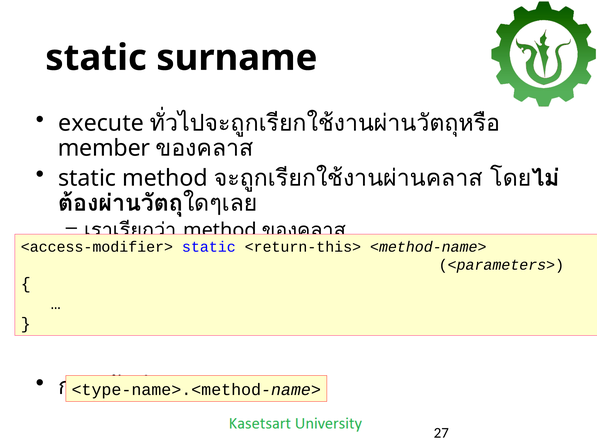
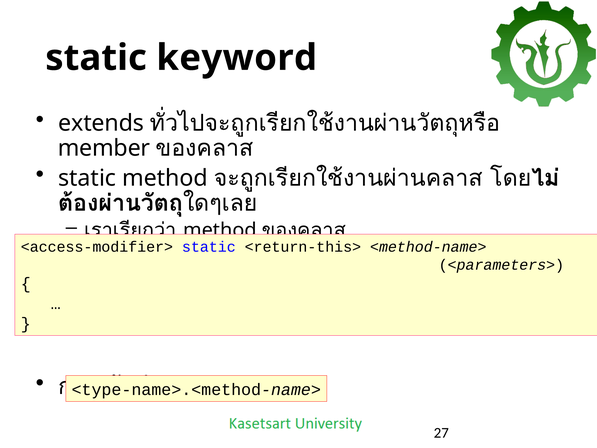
surname: surname -> keyword (237, 58)
execute: execute -> extends (101, 123)
